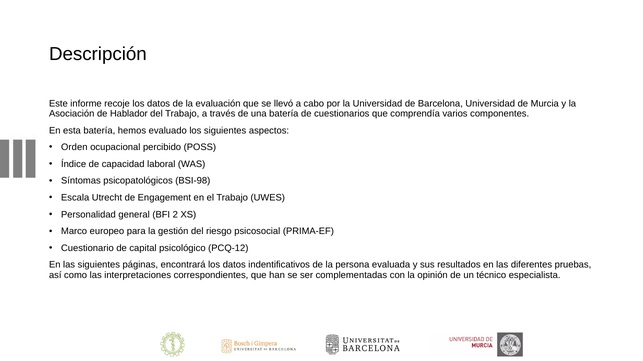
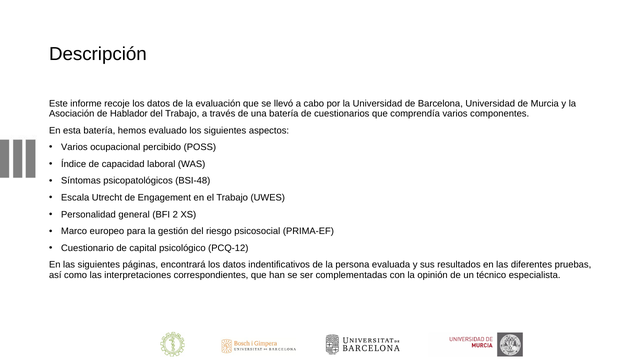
Orden: Orden -> Varios (74, 148)
BSI-98: BSI-98 -> BSI-48 (193, 181)
